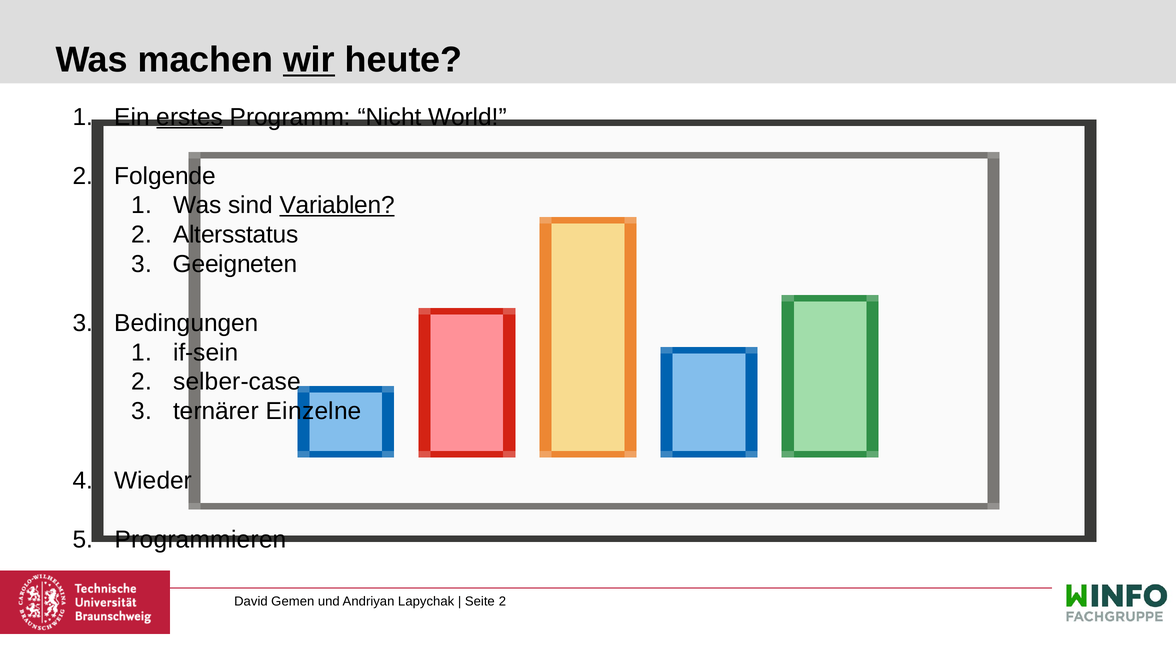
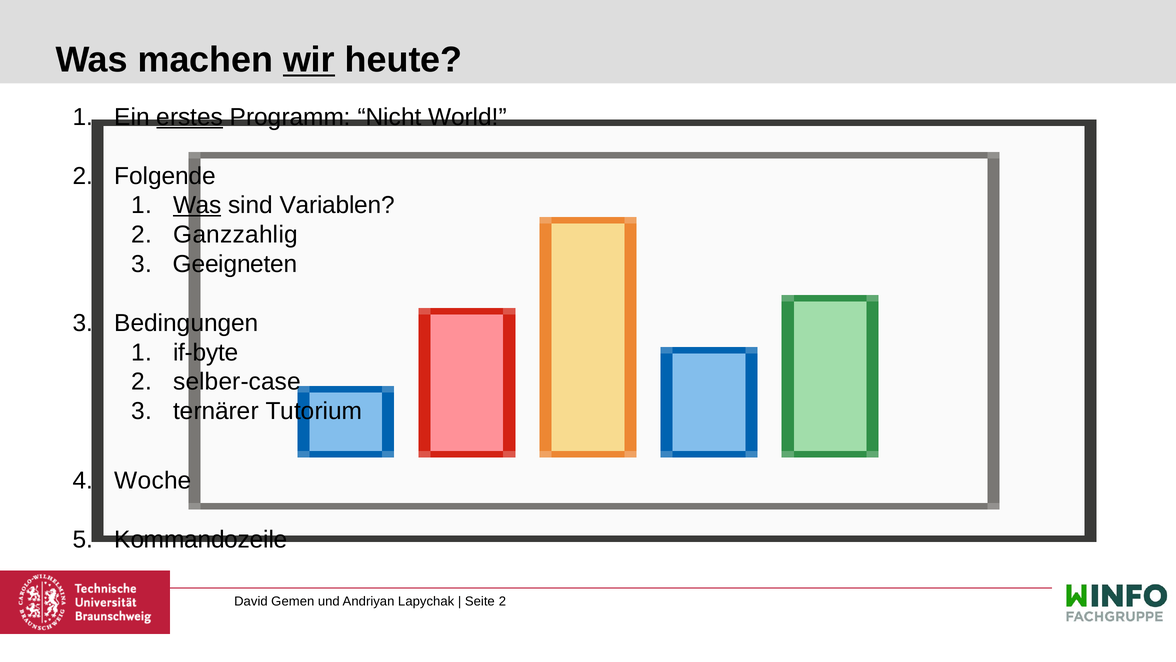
Was underline: none -> present (197, 205)
Variablen underline: present -> none (337, 205)
Altersstatus: Altersstatus -> Ganzzahlig (236, 235)
if-sein: if-sein -> if-byte (206, 352)
Einzelne: Einzelne -> Tutorium (314, 411)
Wieder: Wieder -> Woche (153, 480)
Programmieren: Programmieren -> Kommandozeile (201, 539)
